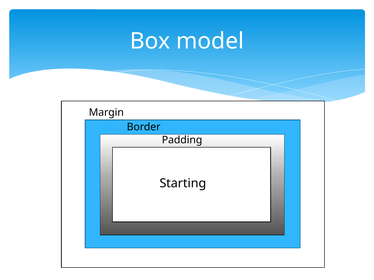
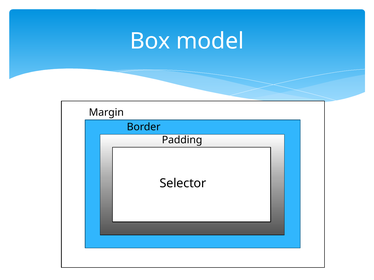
Starting: Starting -> Selector (183, 184)
